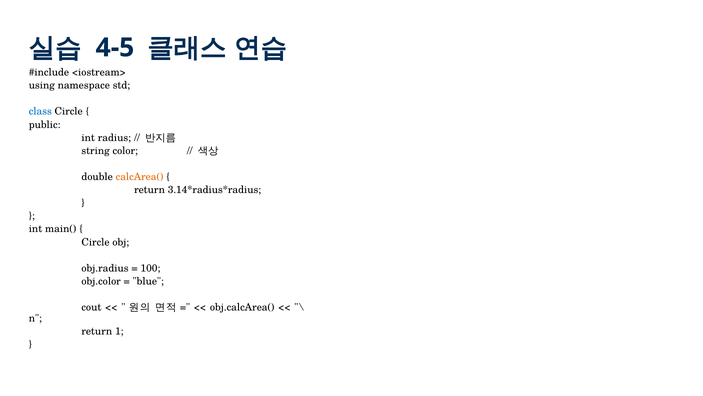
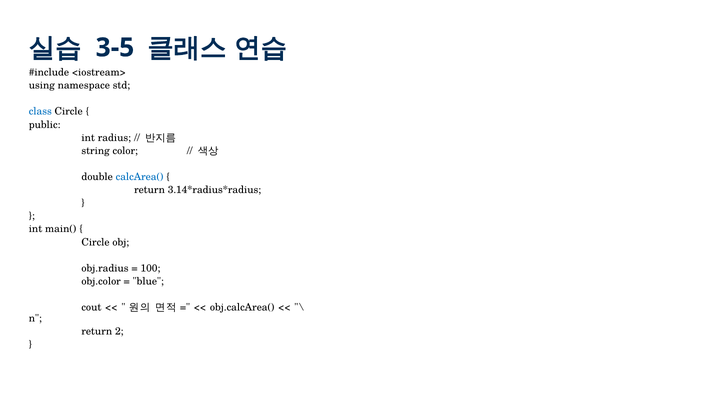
4-5: 4-5 -> 3-5 (115, 48)
calcArea( colour: orange -> blue (140, 177)
1: 1 -> 2 (119, 331)
